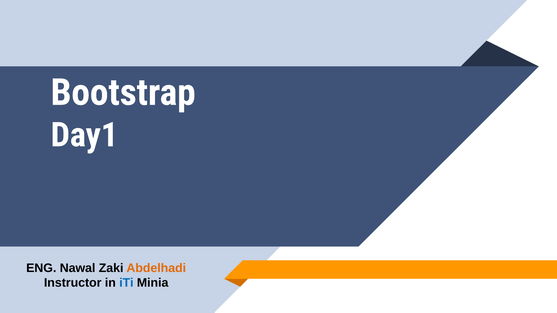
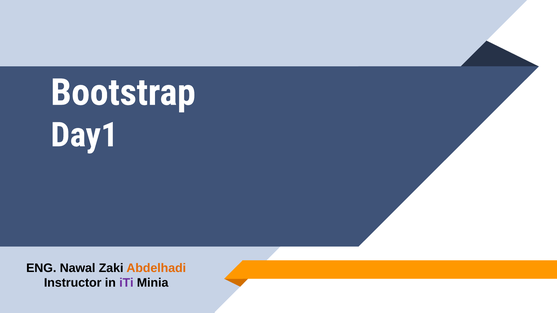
iTi colour: blue -> purple (126, 283)
